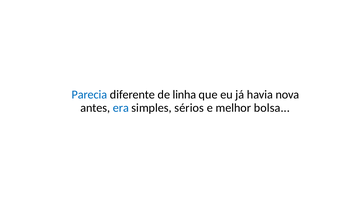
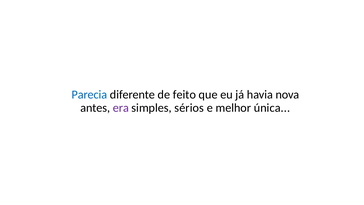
linha: linha -> feito (184, 95)
era colour: blue -> purple (121, 108)
bolsa: bolsa -> única (272, 108)
